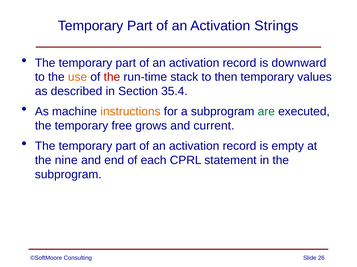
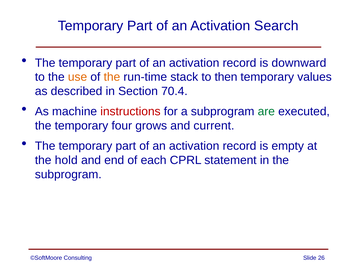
Strings: Strings -> Search (276, 26)
the colour: red -> orange (112, 77)
35.4: 35.4 -> 70.4 (174, 92)
instructions colour: orange -> red (130, 112)
free: free -> four (122, 126)
nine: nine -> hold (66, 161)
